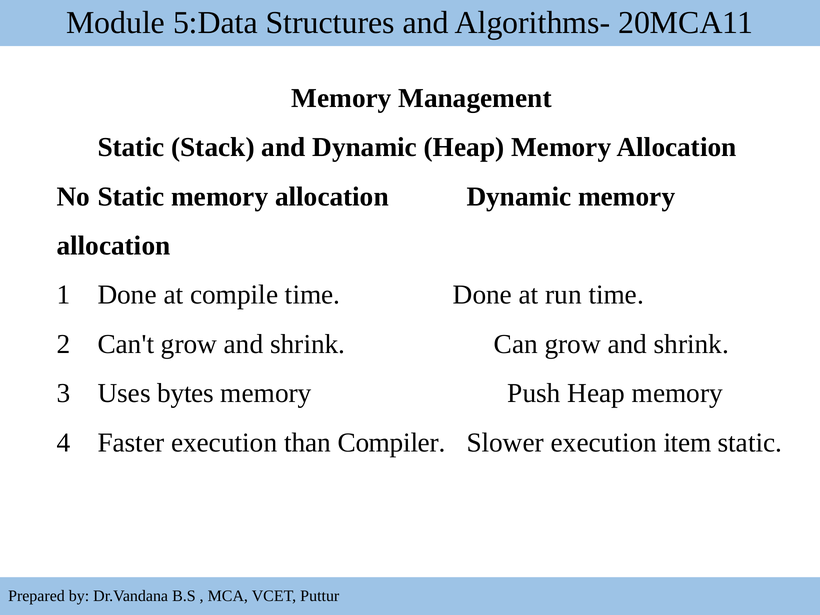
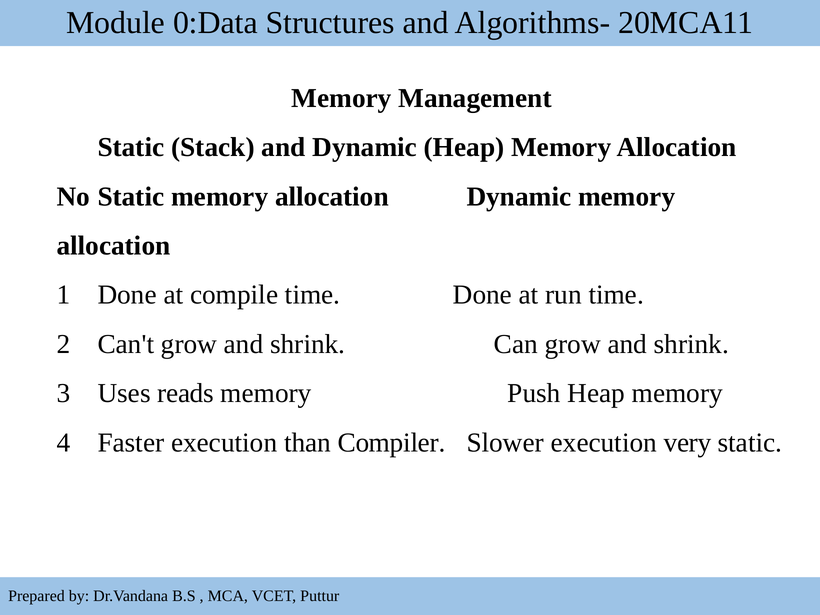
5:Data: 5:Data -> 0:Data (215, 23)
bytes: bytes -> reads (186, 393)
item: item -> very (688, 442)
